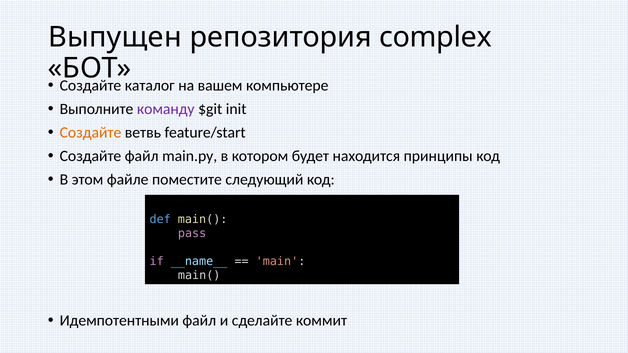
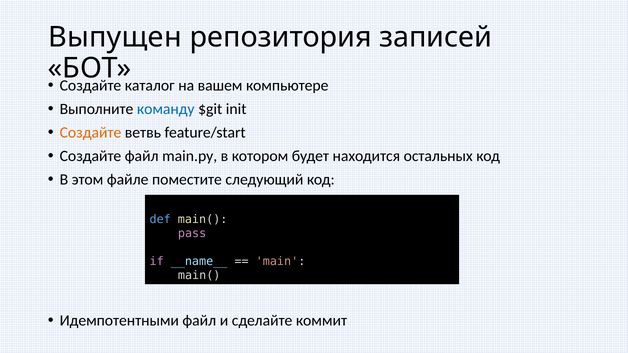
complex: complex -> записей (436, 37)
команду colour: purple -> blue (166, 109)
принципы: принципы -> остальных (438, 156)
